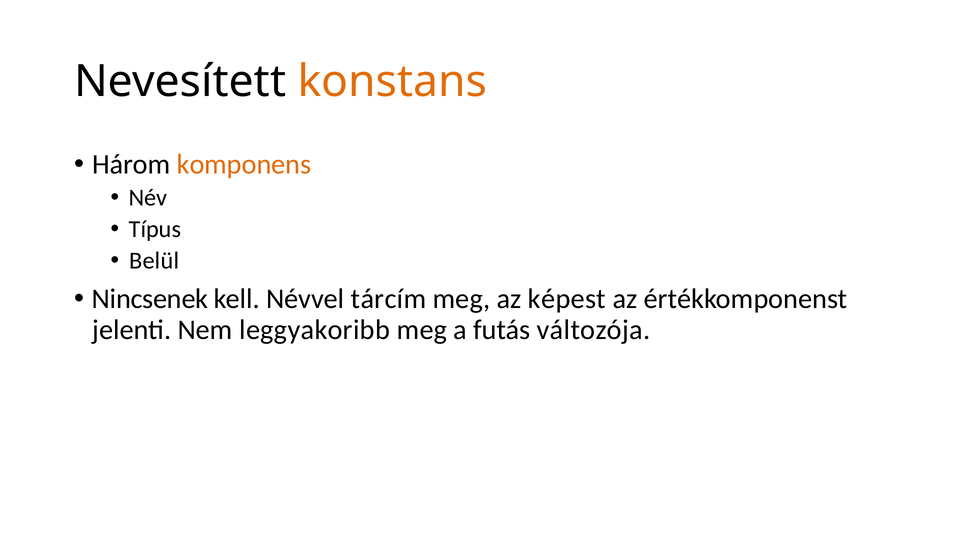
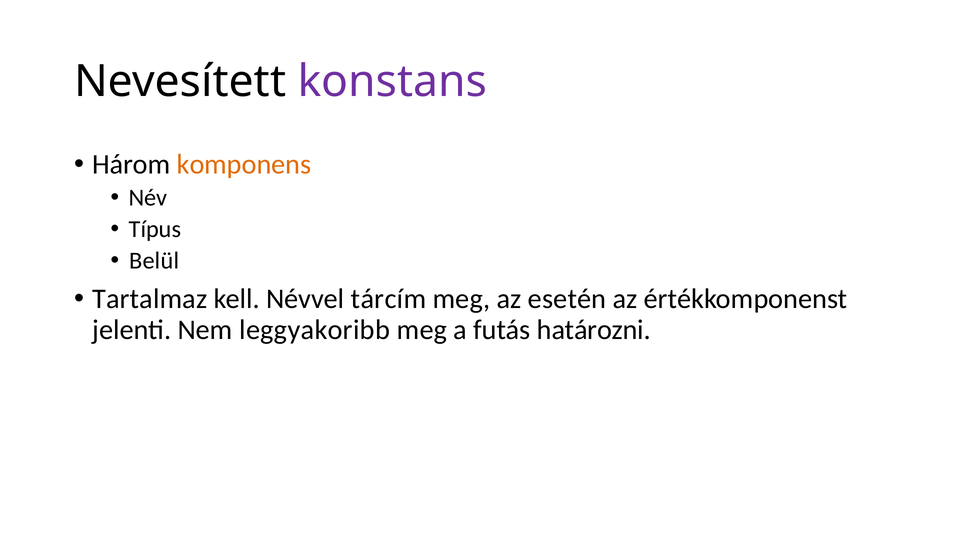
konstans colour: orange -> purple (392, 82)
Nincsenek: Nincsenek -> Tartalmaz (150, 299)
képest: képest -> esetén (567, 299)
változója: változója -> határozni (594, 330)
